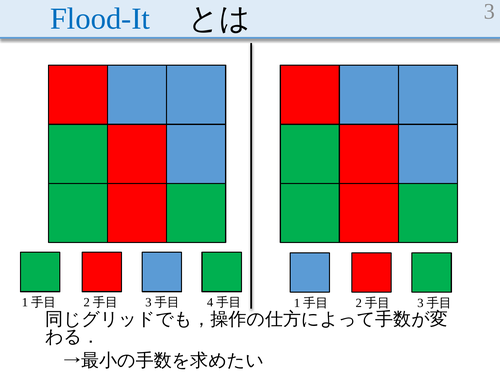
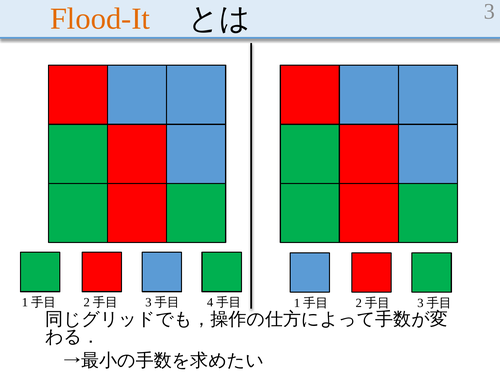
Flood-It colour: blue -> orange (100, 19)
